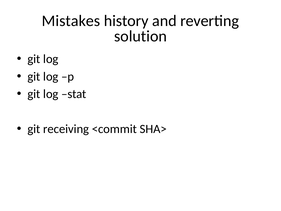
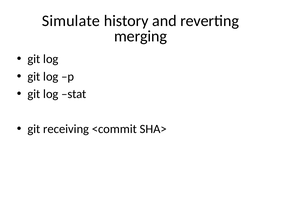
Mistakes: Mistakes -> Simulate (71, 21)
solution: solution -> merging (141, 36)
